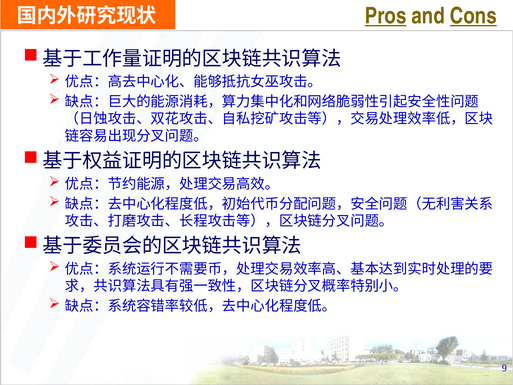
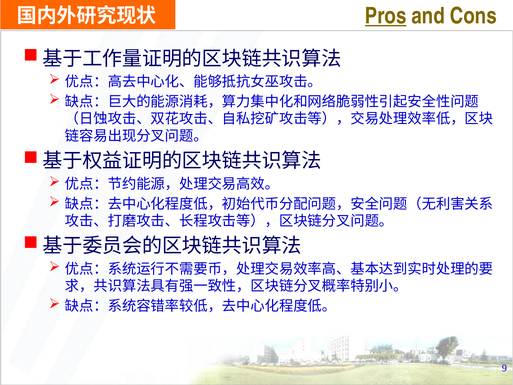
Cons underline: present -> none (473, 16)
